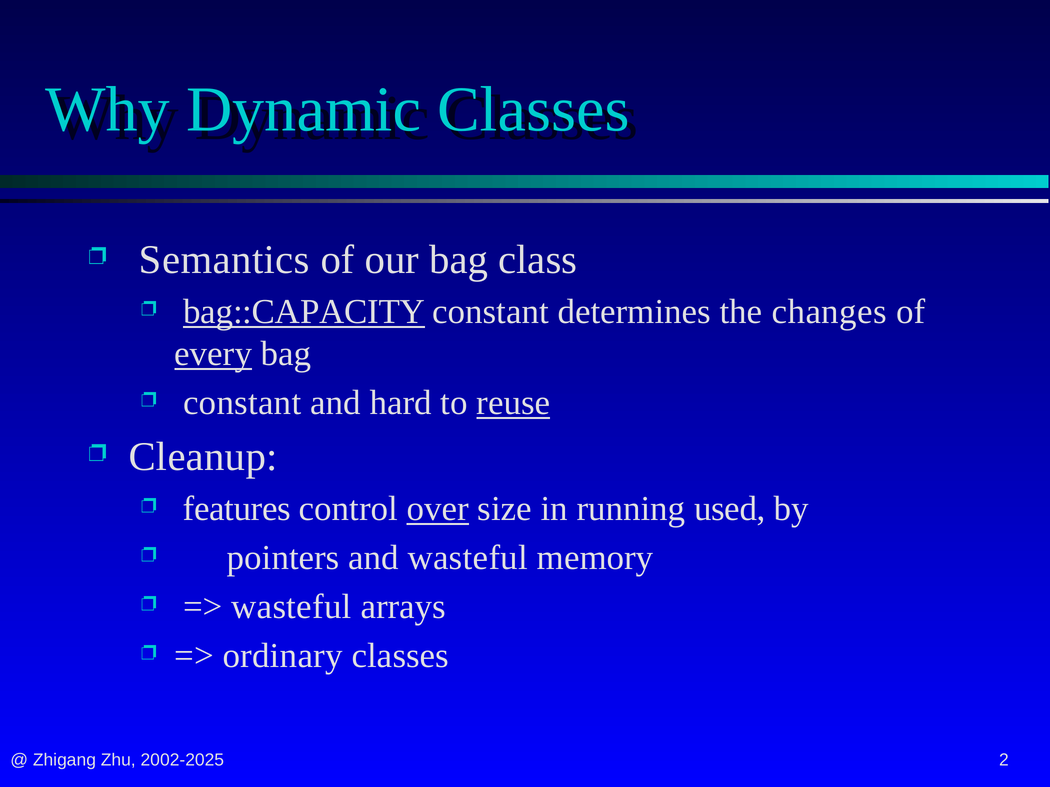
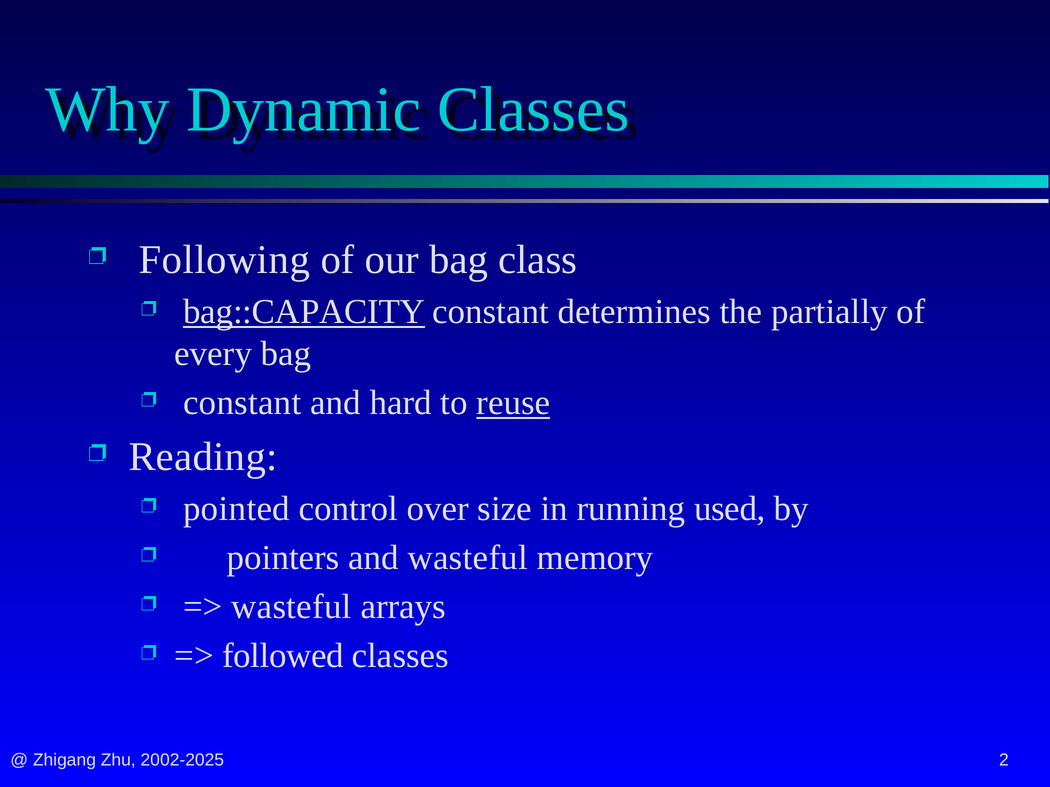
Semantics: Semantics -> Following (224, 260)
changes: changes -> partially (829, 312)
every underline: present -> none (213, 354)
Cleanup: Cleanup -> Reading (203, 457)
features: features -> pointed (237, 509)
over underline: present -> none (438, 509)
ordinary: ordinary -> followed (283, 656)
